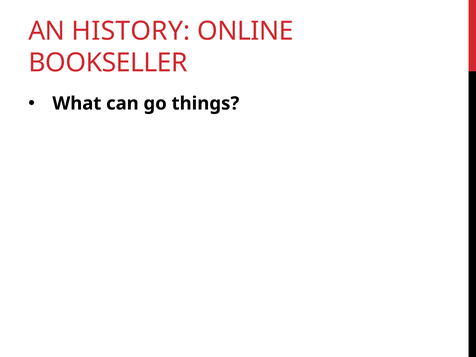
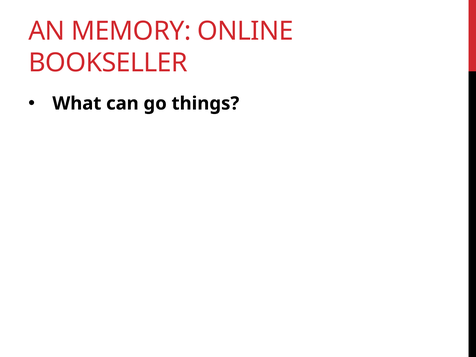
HISTORY: HISTORY -> MEMORY (131, 31)
